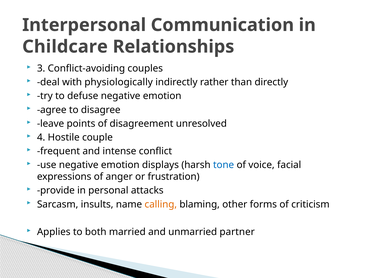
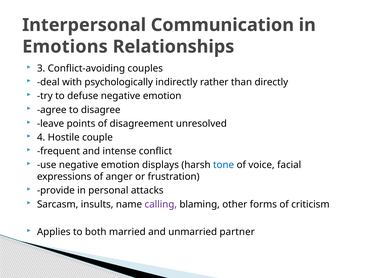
Childcare: Childcare -> Emotions (65, 47)
physiologically: physiologically -> psychologically (119, 82)
calling colour: orange -> purple (161, 204)
